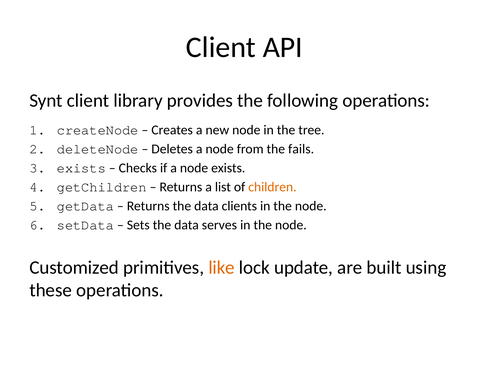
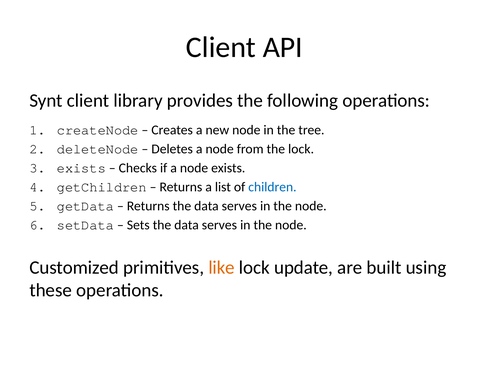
the fails: fails -> lock (301, 149)
children colour: orange -> blue (272, 187)
Returns the data clients: clients -> serves (239, 206)
